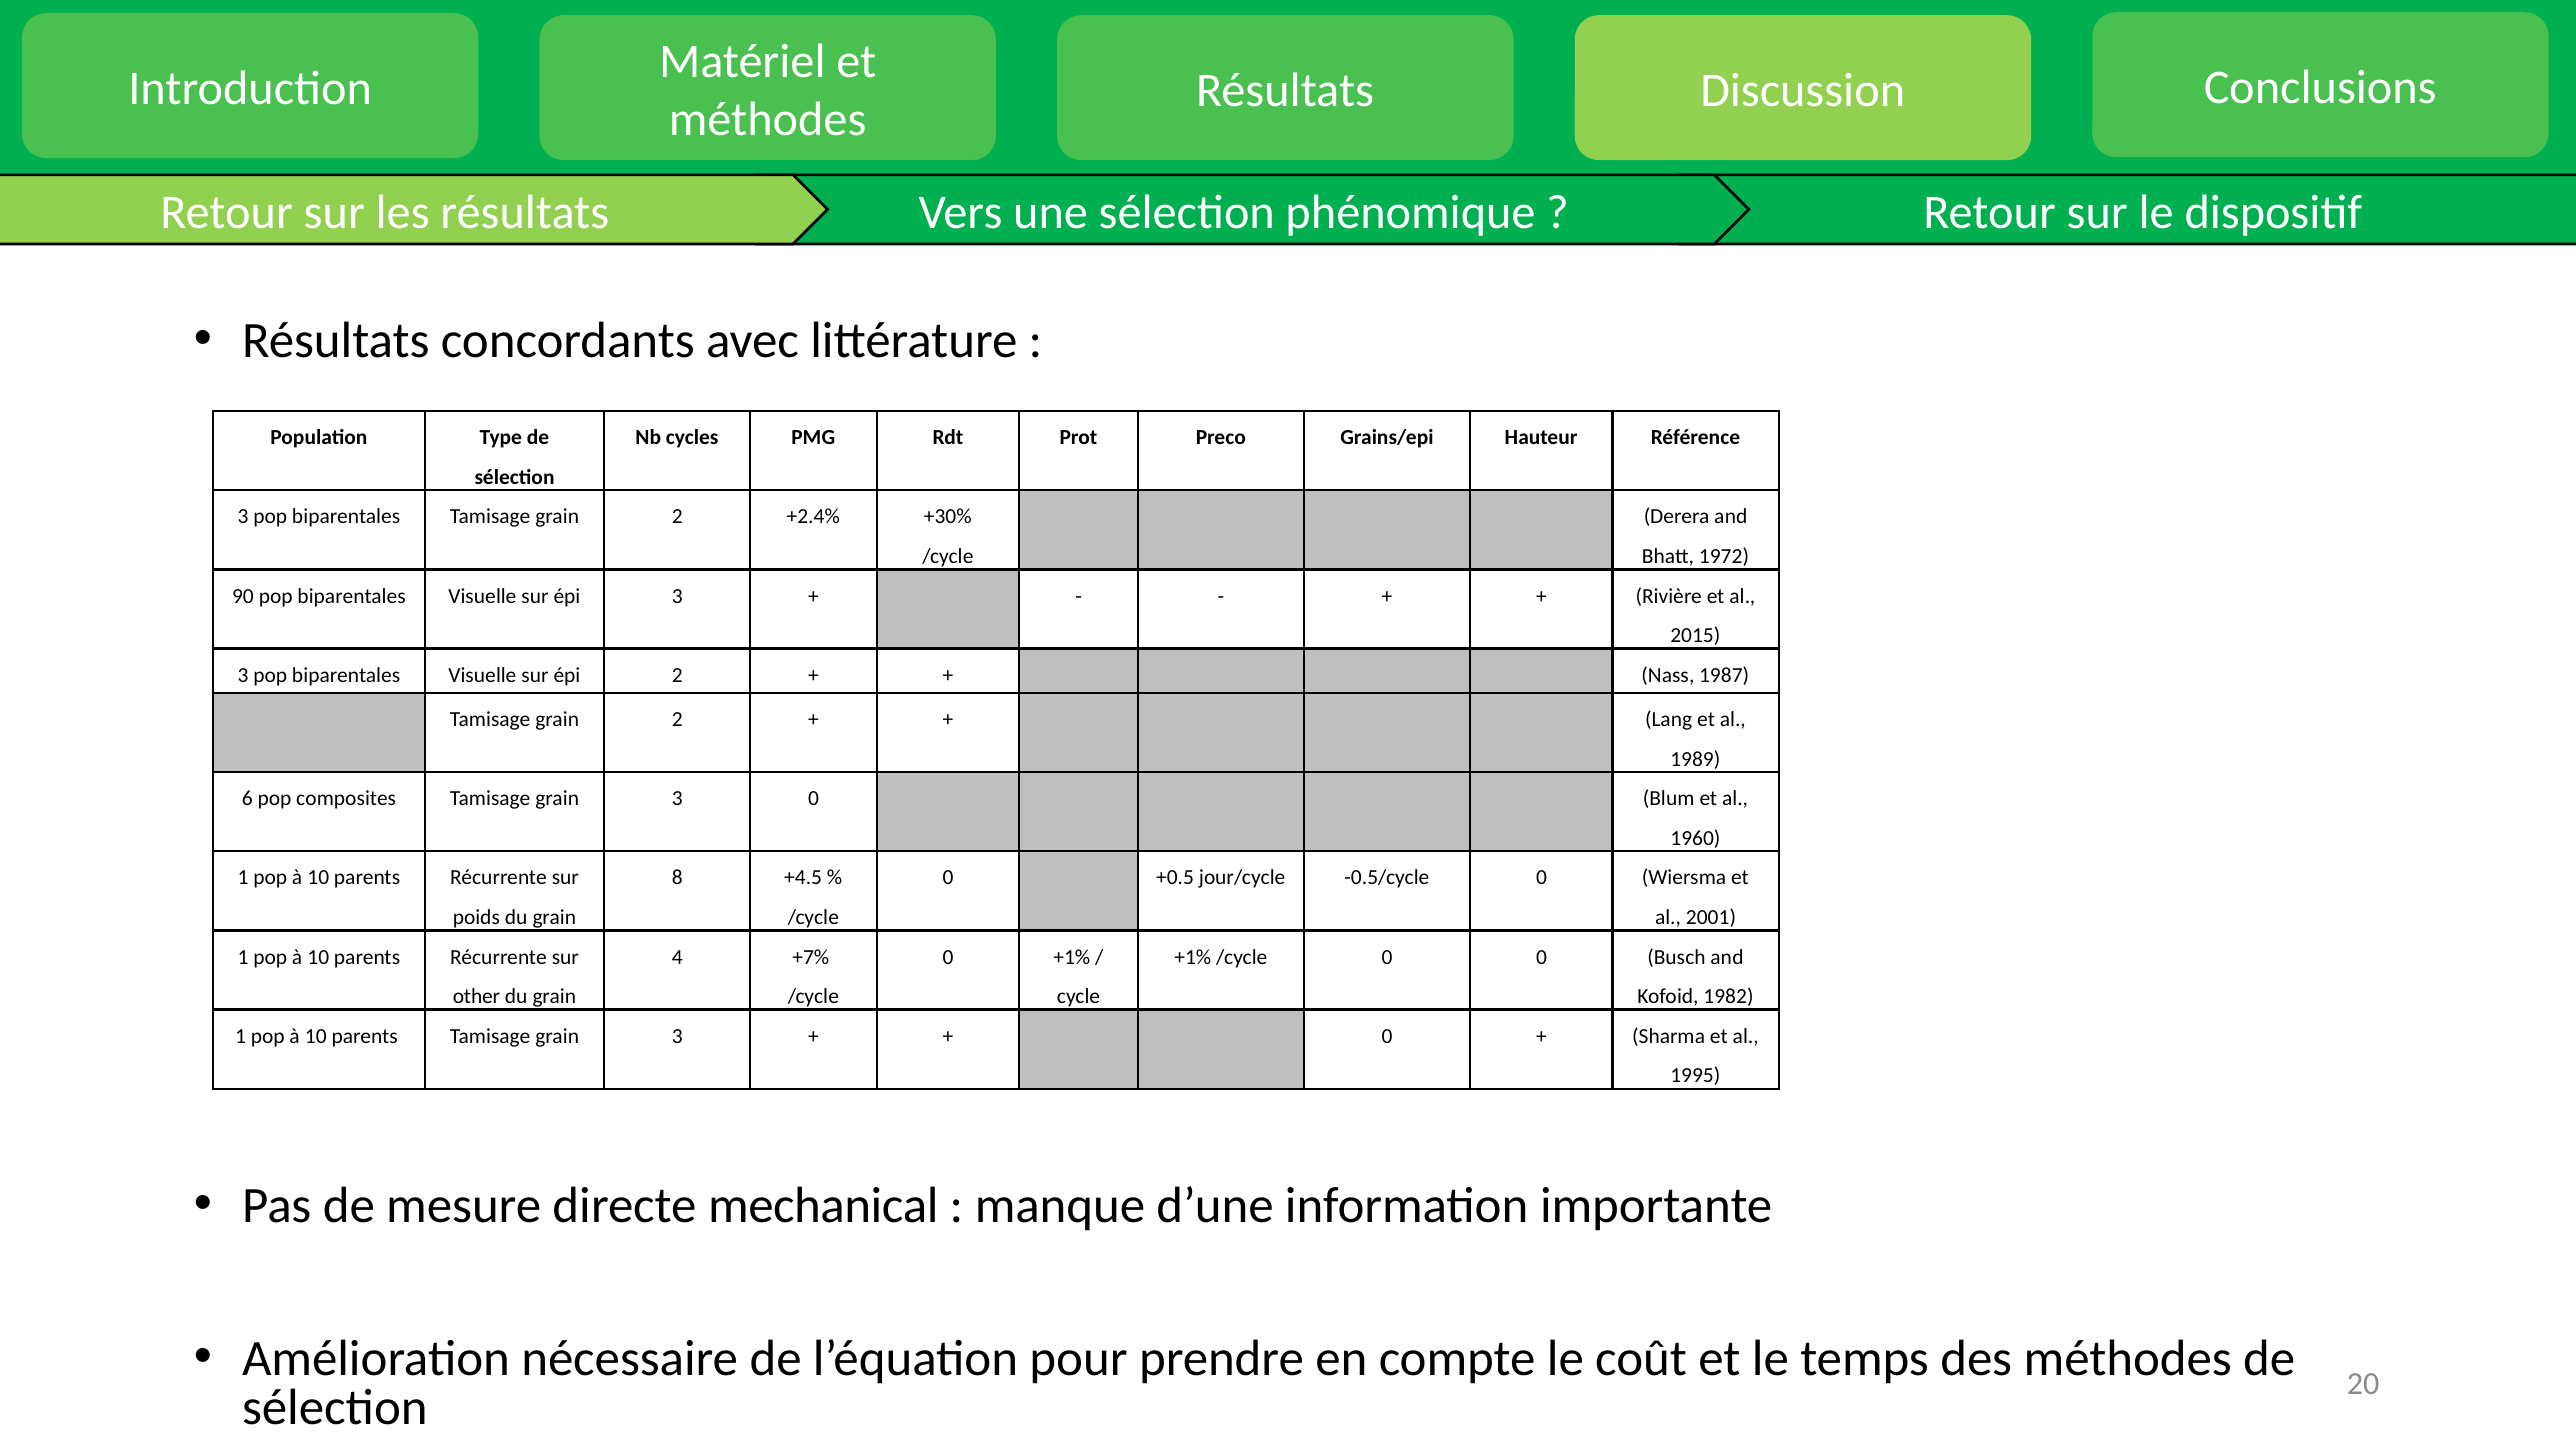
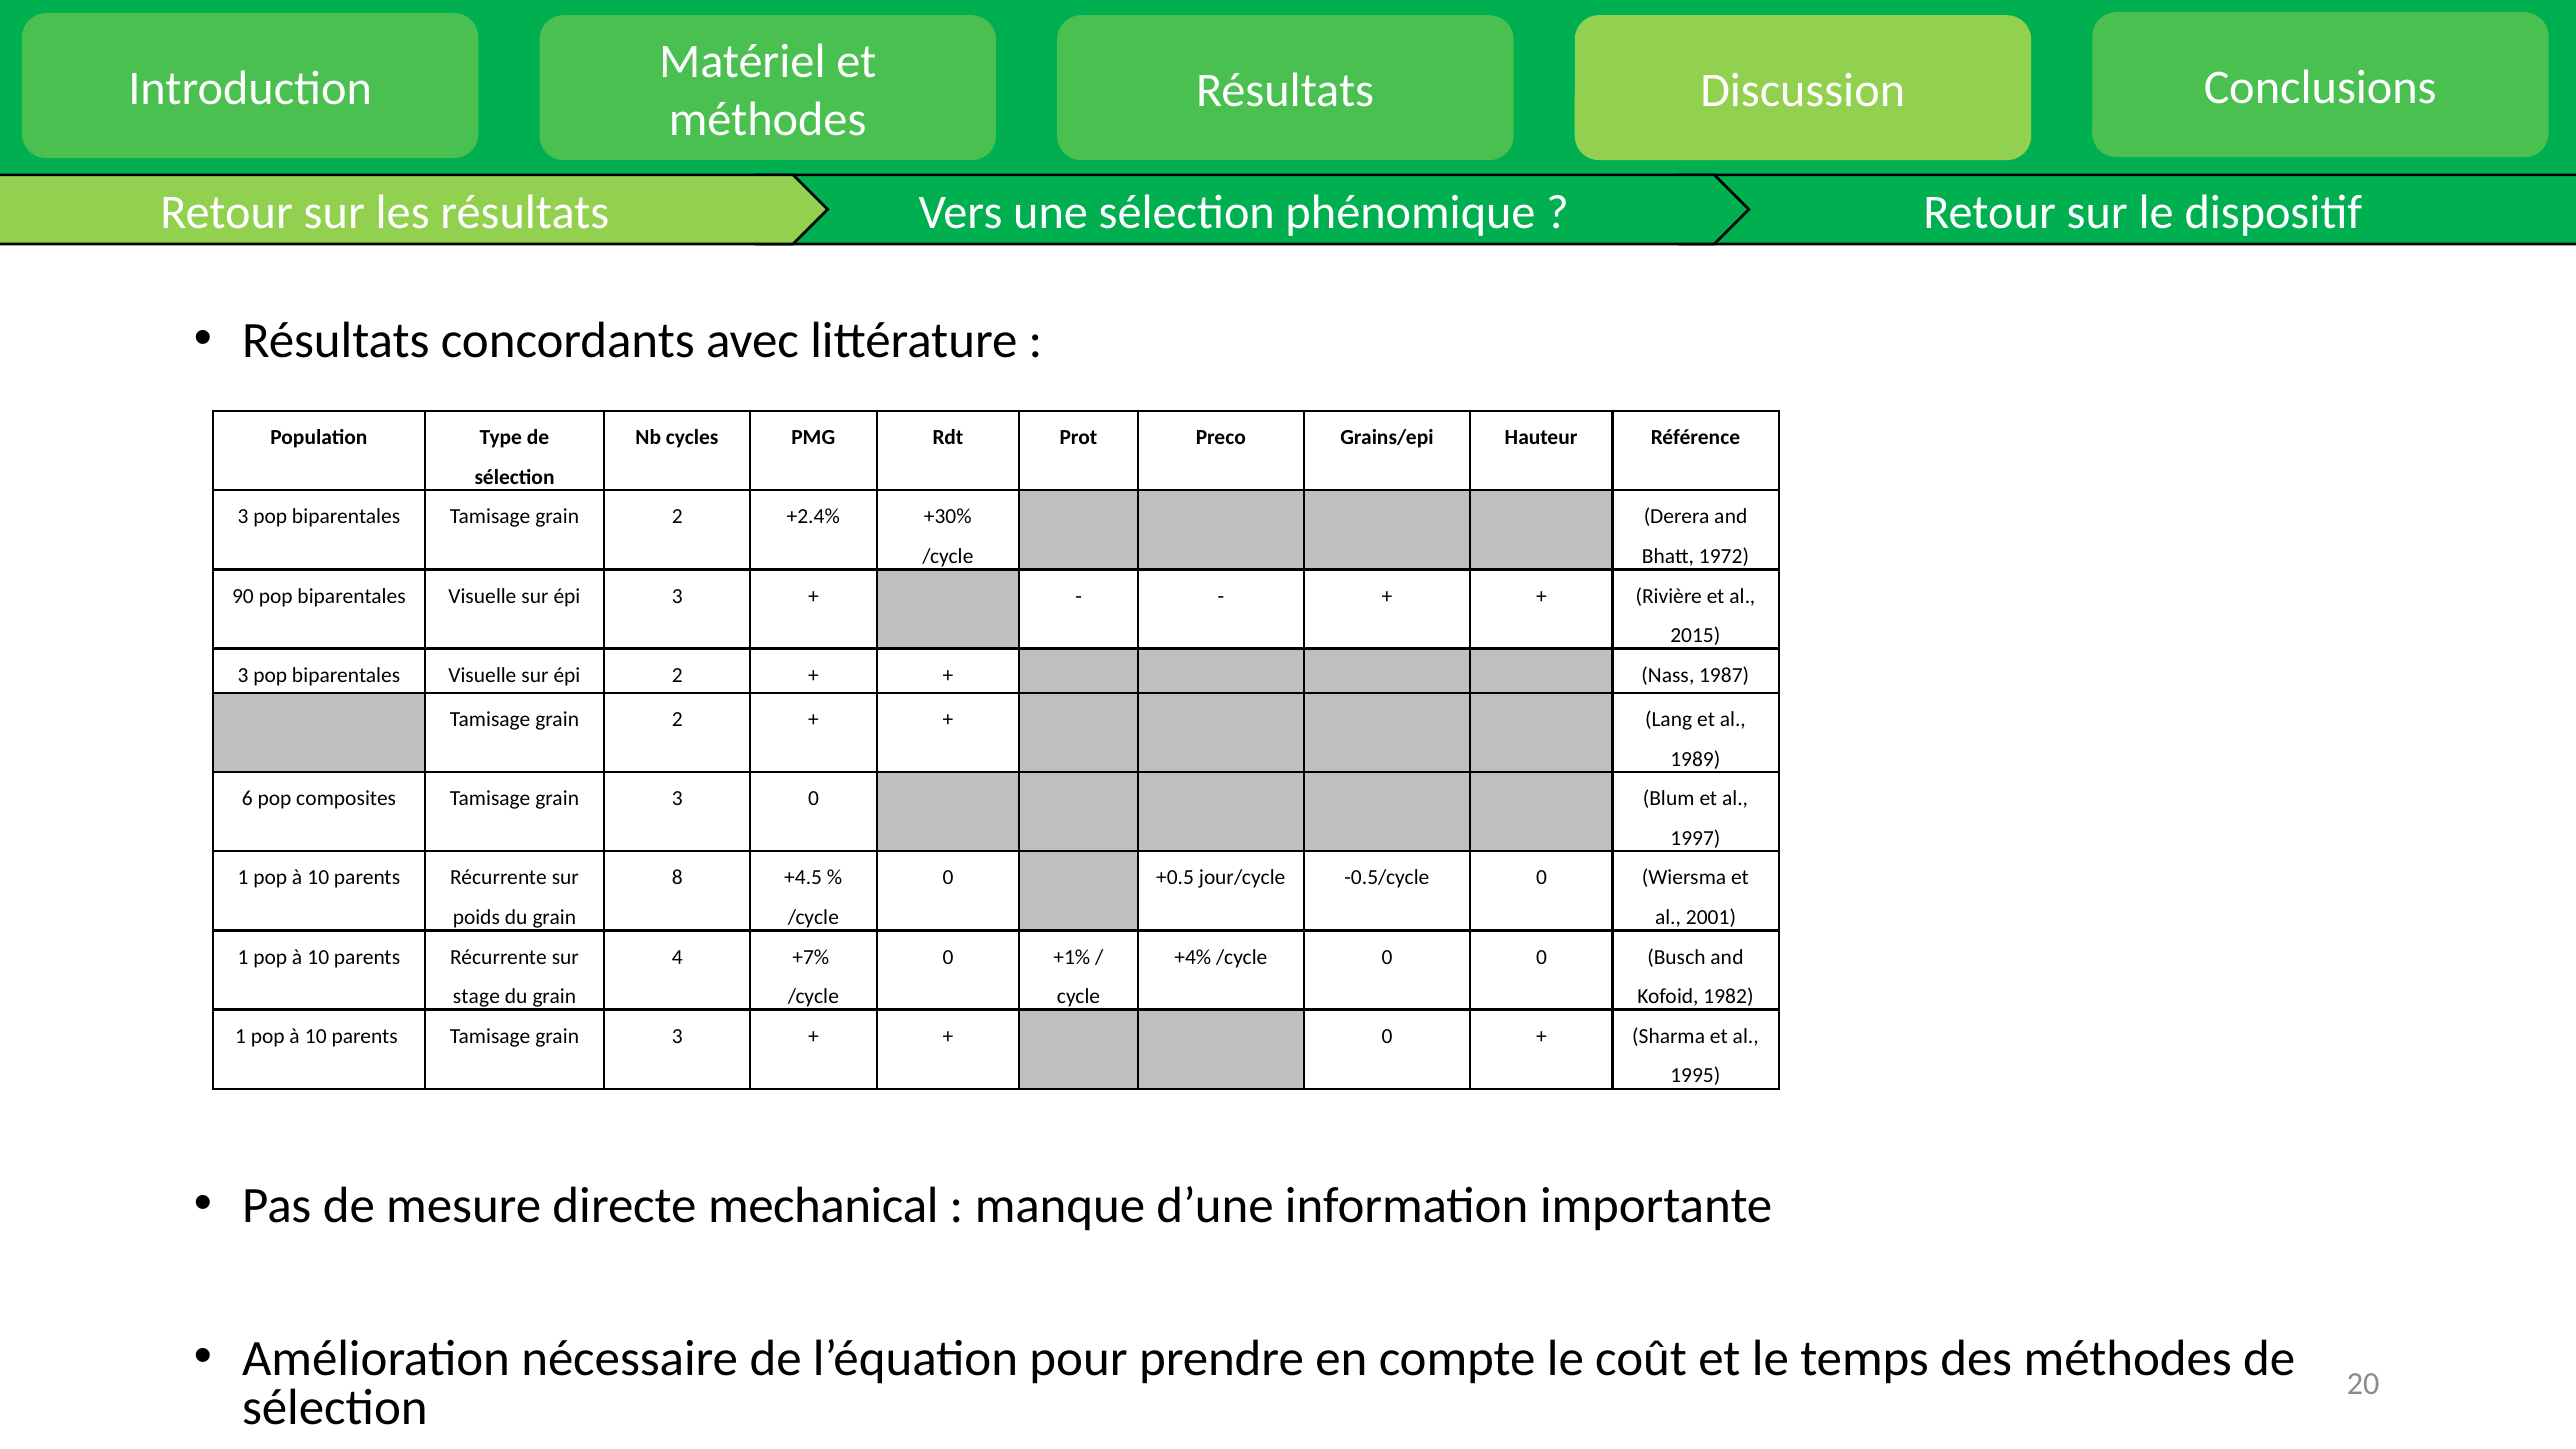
1960: 1960 -> 1997 (1695, 838)
+1%: +1% -> +4% (1193, 957)
other: other -> stage (476, 997)
